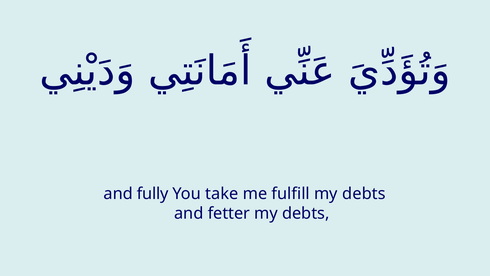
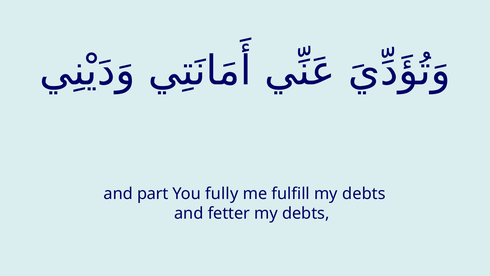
fully: fully -> part (153, 193)
take: take -> fully (222, 193)
